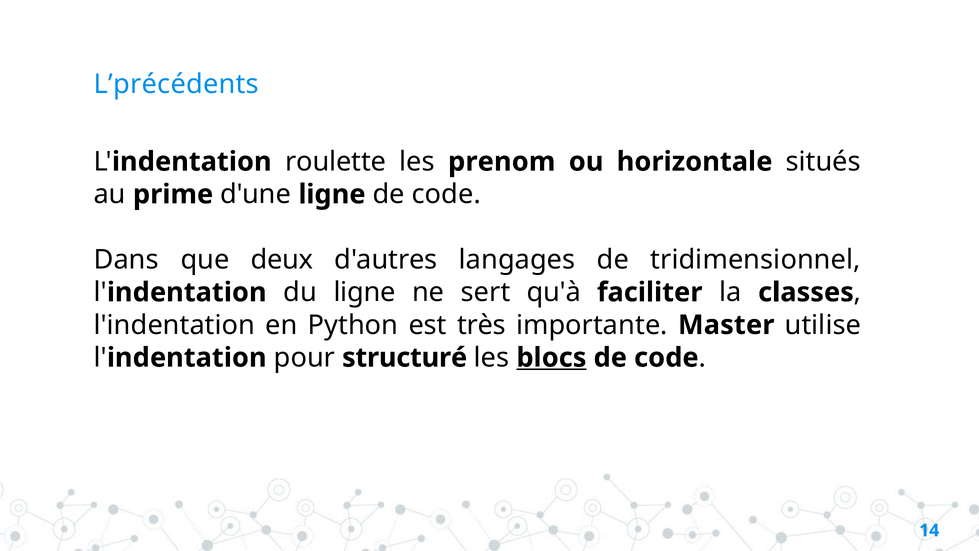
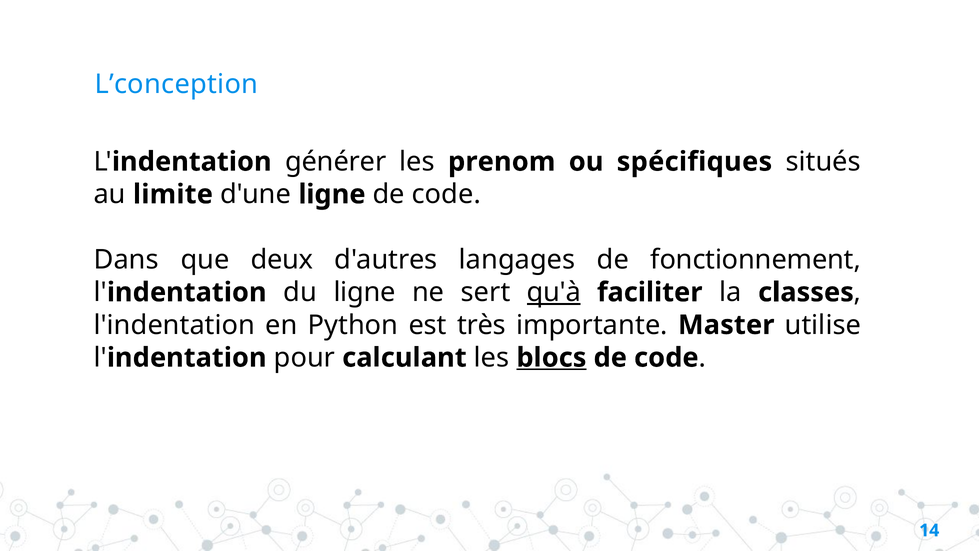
L’précédents: L’précédents -> L’conception (176, 84)
roulette: roulette -> générer (336, 162)
horizontale: horizontale -> spécifiques (694, 162)
prime: prime -> limite (173, 194)
tridimensionnel: tridimensionnel -> fonctionnement (756, 260)
qu'à underline: none -> present (554, 292)
structuré: structuré -> calculant (404, 357)
